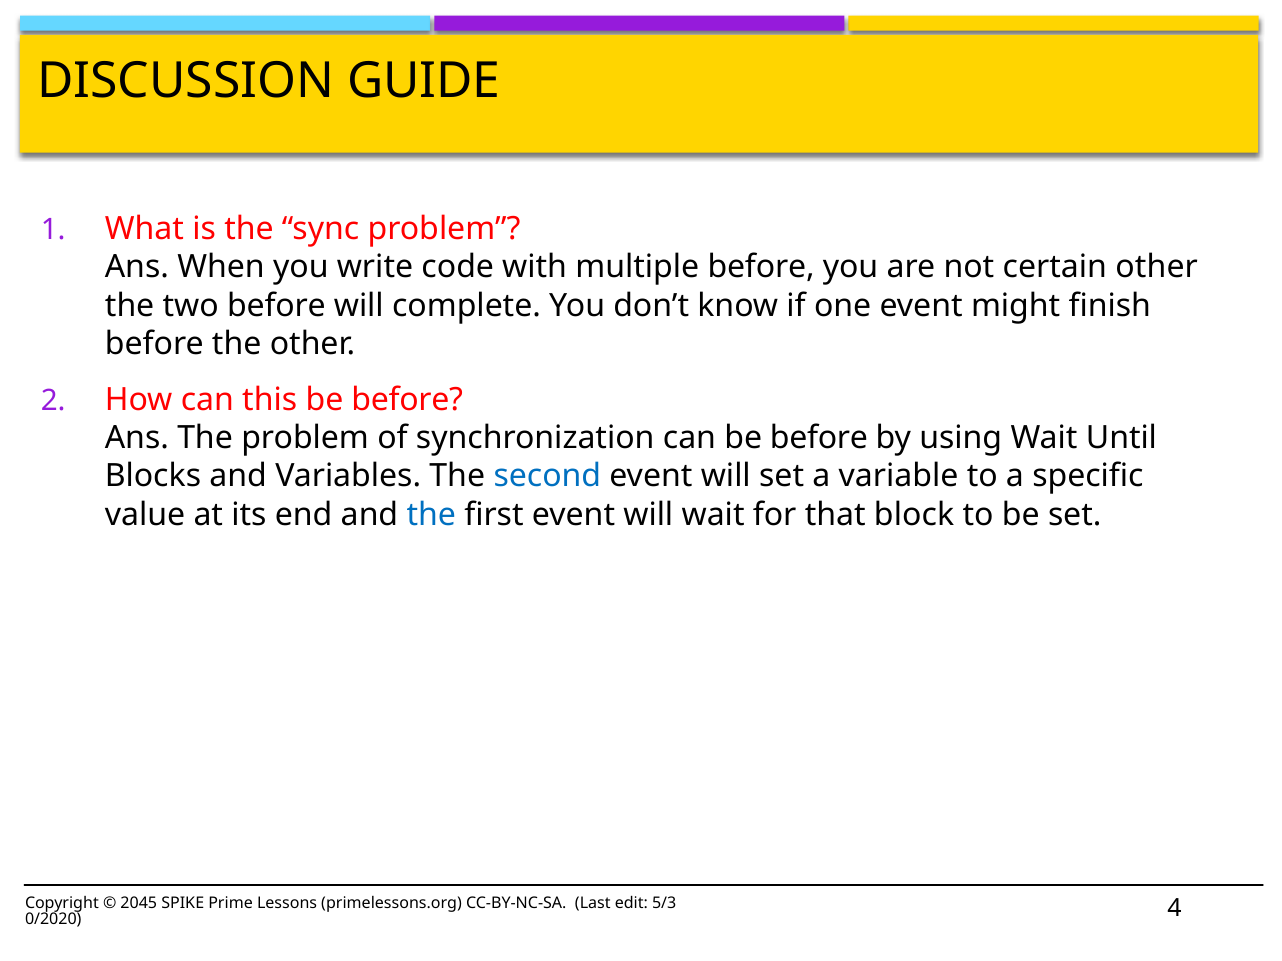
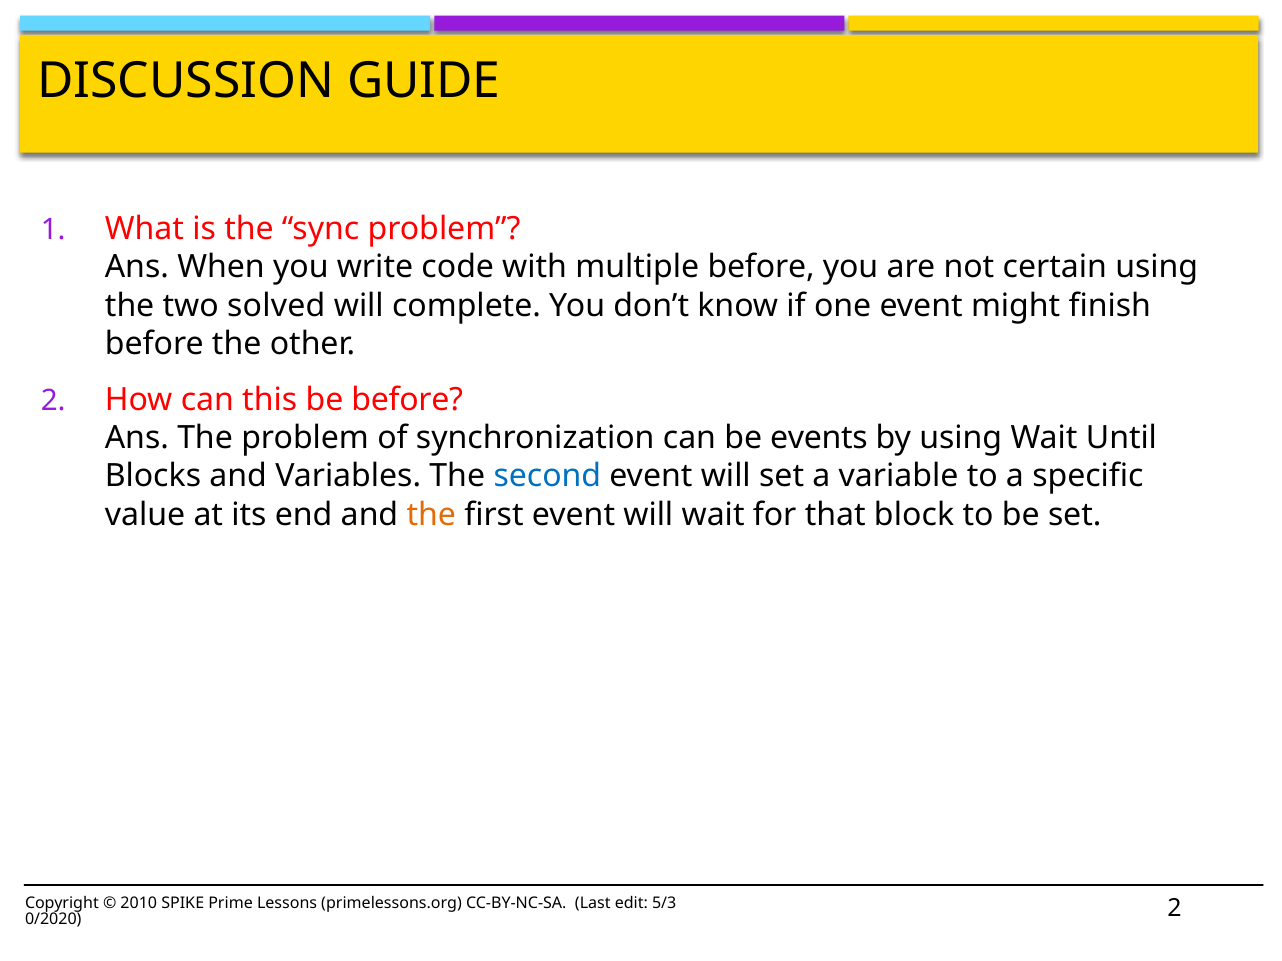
certain other: other -> using (1157, 267)
two before: before -> solved (276, 306)
can be before: before -> events (819, 438)
the colour: blue -> orange (431, 515)
2045: 2045 -> 2010 (139, 903)
4: 4 -> 2 (1175, 909)
